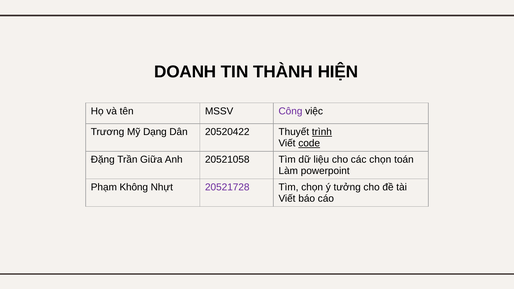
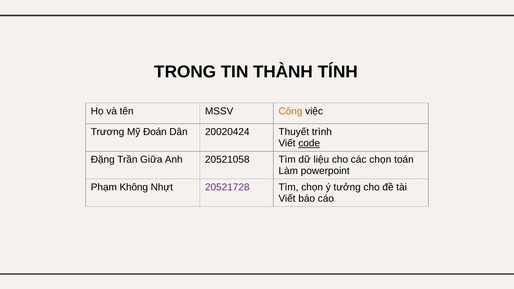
DOANH: DOANH -> TRONG (185, 72)
HIỆN: HIỆN -> TÍNH (338, 72)
Công colour: purple -> orange (290, 111)
Dạng: Dạng -> Đoán (155, 132)
20520422: 20520422 -> 20020424 (227, 132)
trình underline: present -> none (322, 132)
